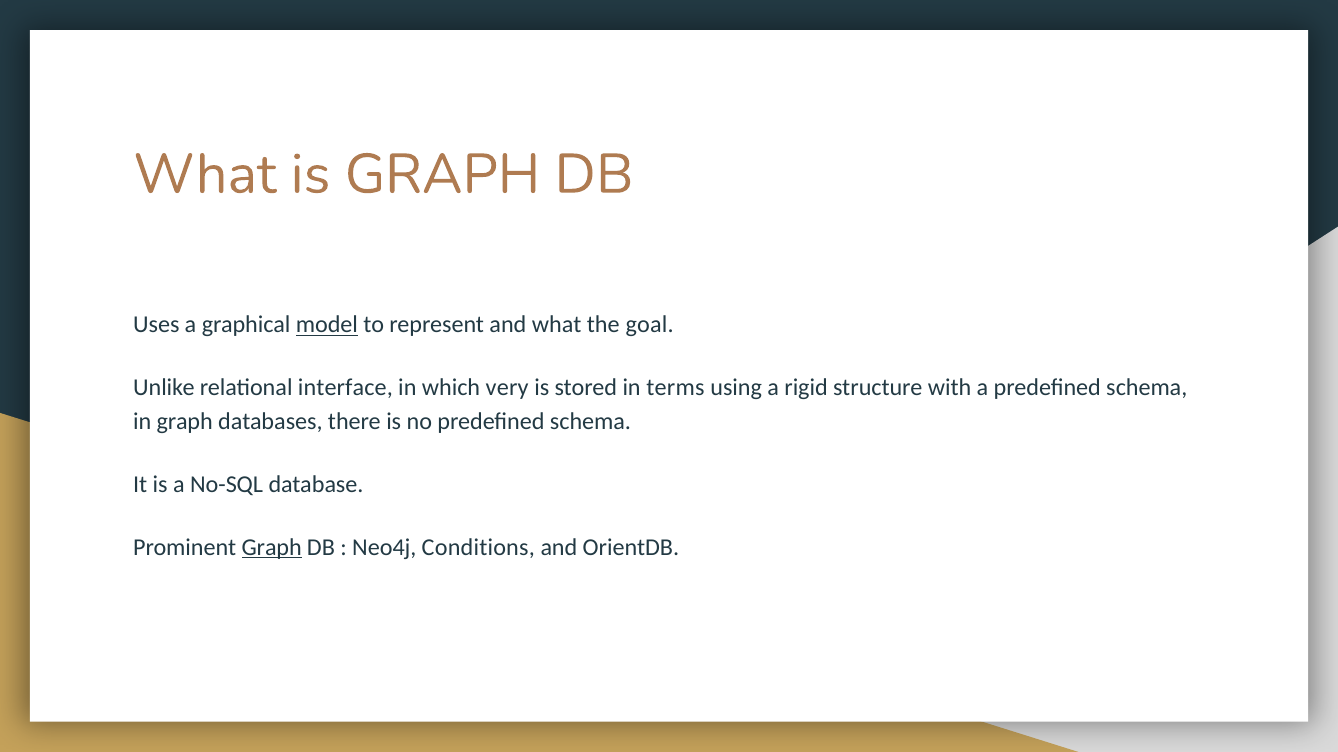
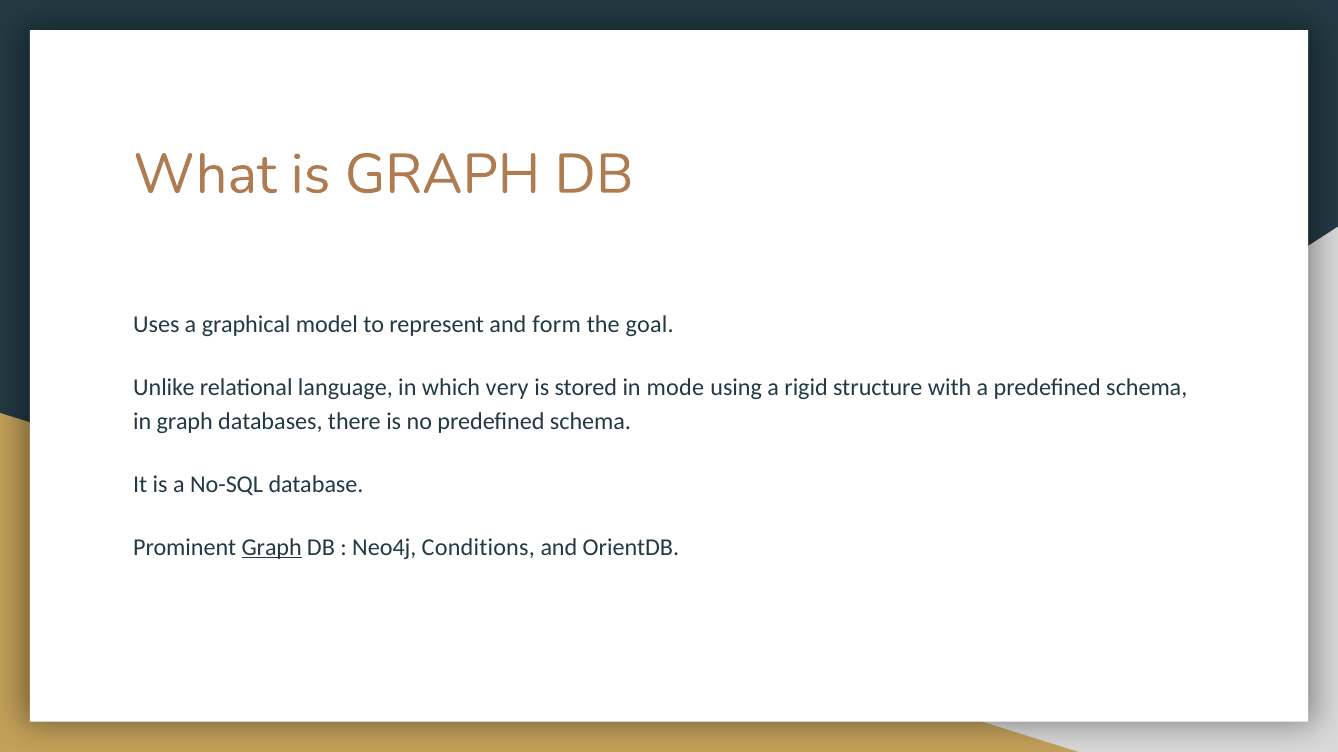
model underline: present -> none (327, 325)
and what: what -> form (557, 325)
interface: interface -> language (345, 388)
terms: terms -> mode (675, 388)
